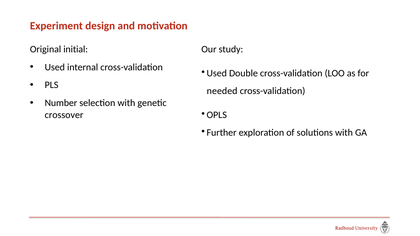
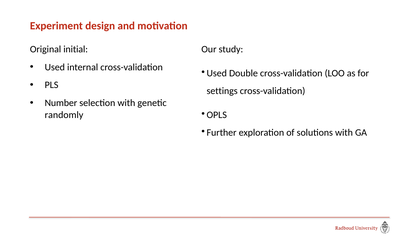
needed: needed -> settings (222, 91)
crossover: crossover -> randomly (64, 115)
